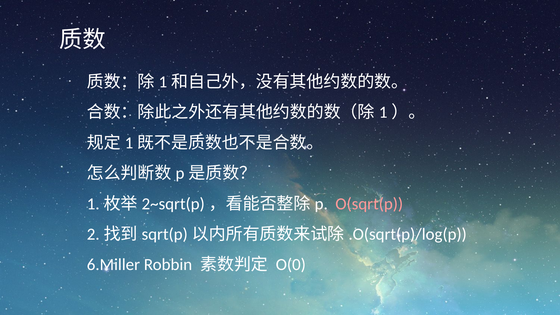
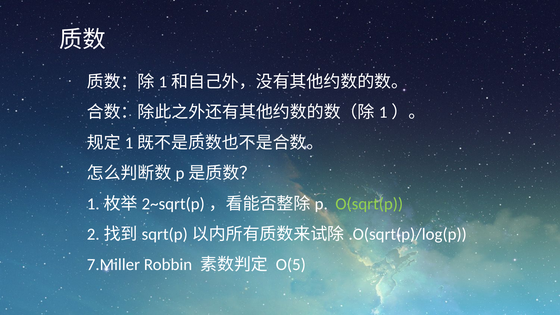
O(sqrt(p colour: pink -> light green (369, 204)
6.Miller: 6.Miller -> 7.Miller (113, 265)
O(0: O(0 -> O(5 (291, 265)
